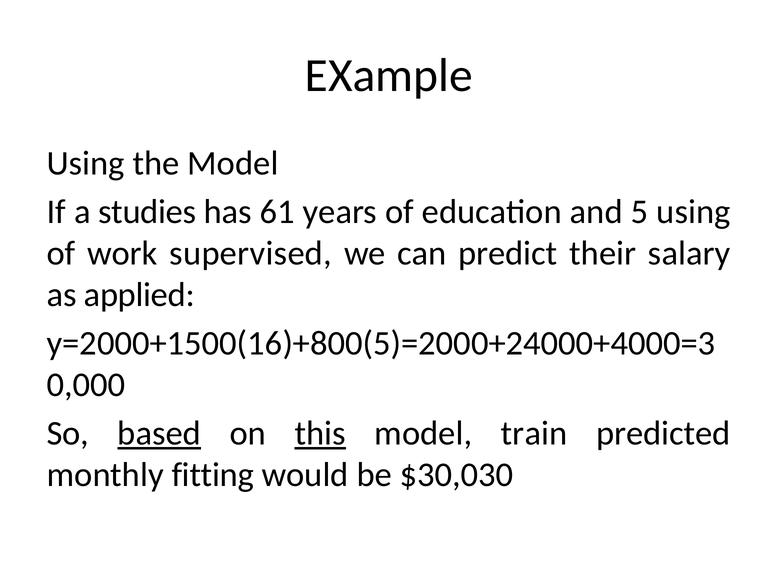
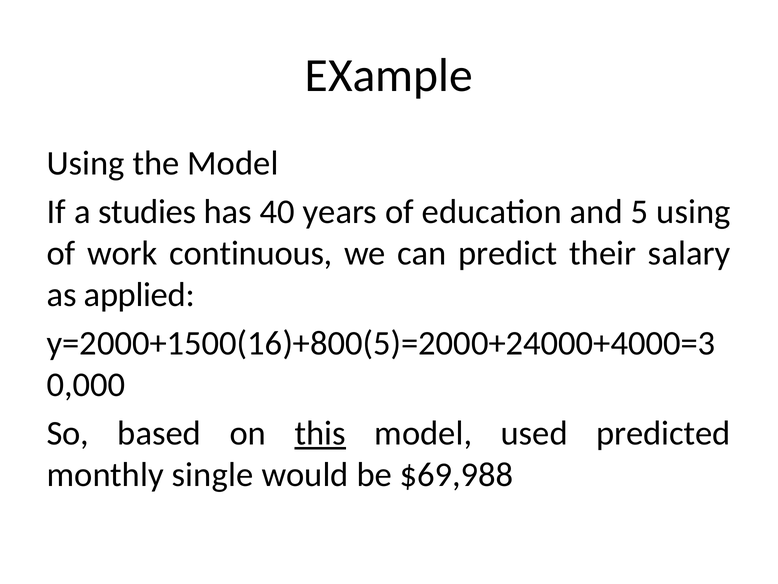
61: 61 -> 40 (277, 212)
supervised: supervised -> continuous (251, 253)
based underline: present -> none (159, 433)
train: train -> used (534, 433)
fitting: fitting -> single (213, 475)
$30,030: $30,030 -> $69,988 (457, 475)
